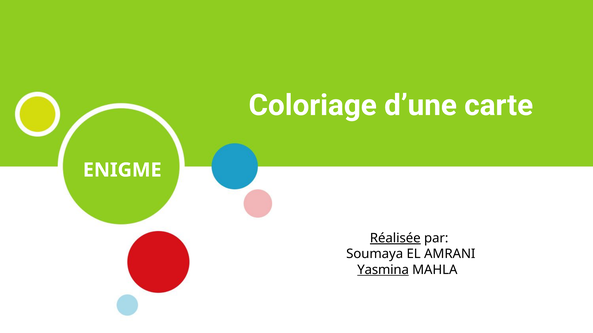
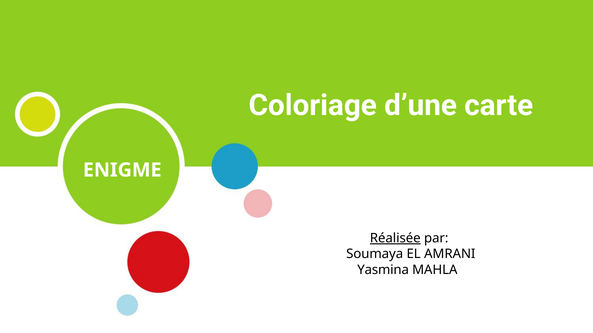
Yasmina underline: present -> none (383, 270)
